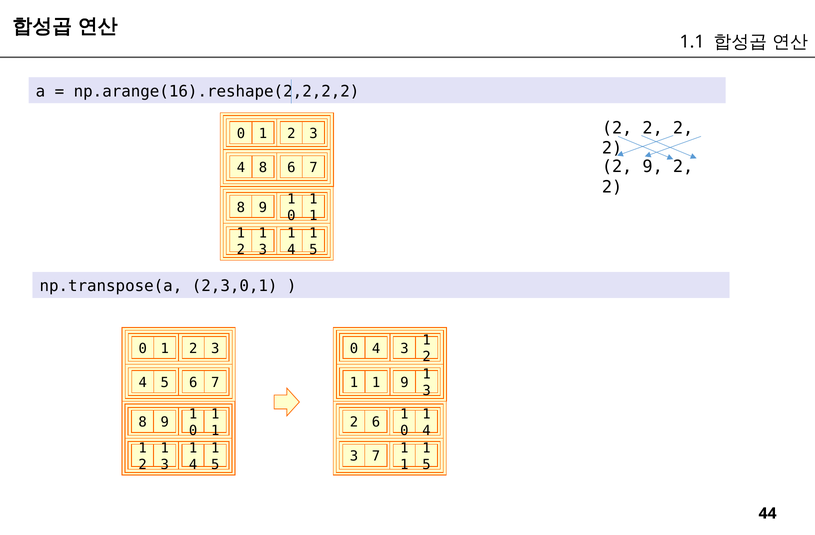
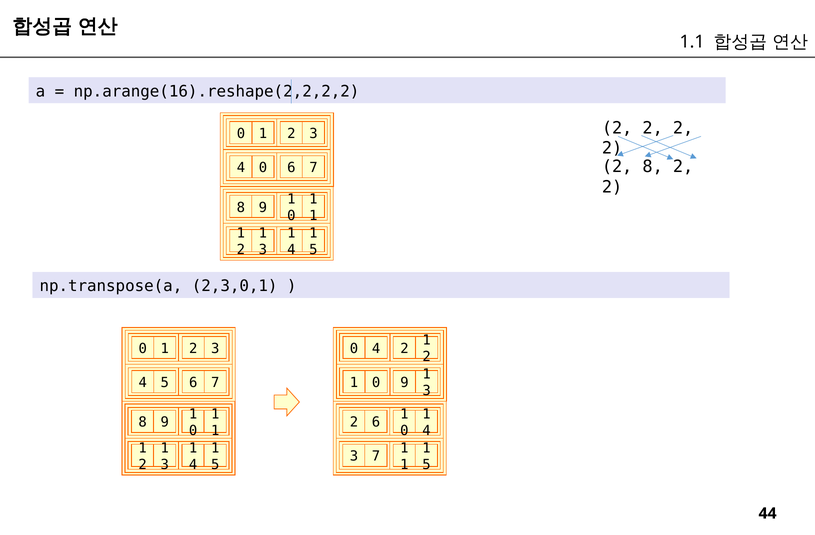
2 9: 9 -> 8 (653, 167)
4 8: 8 -> 0 (263, 168)
0 4 3: 3 -> 2 (404, 349)
1: 1 -> 0 (376, 383)
